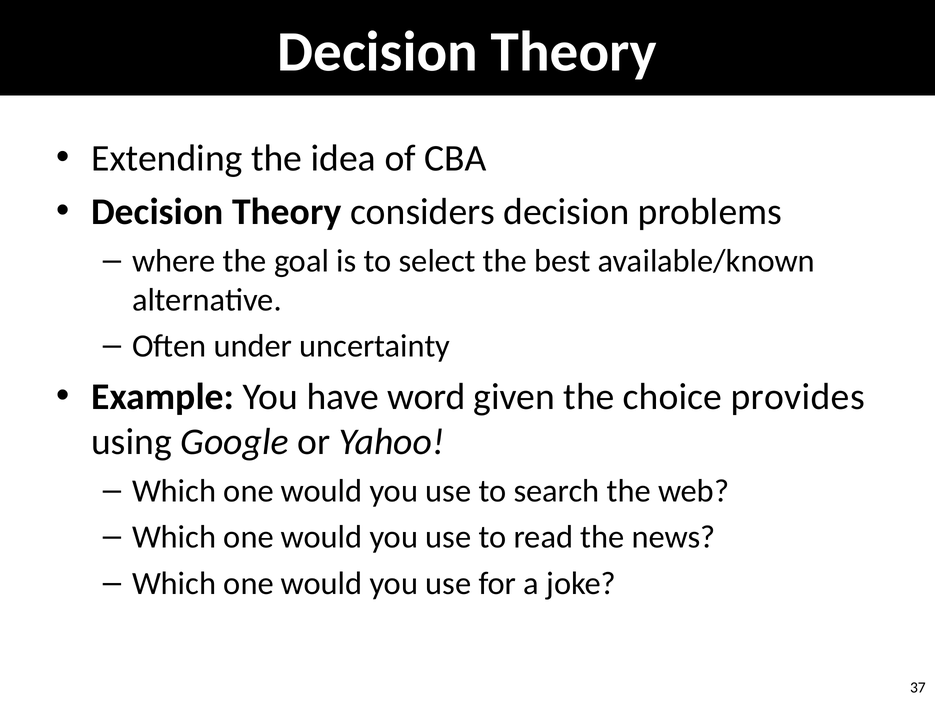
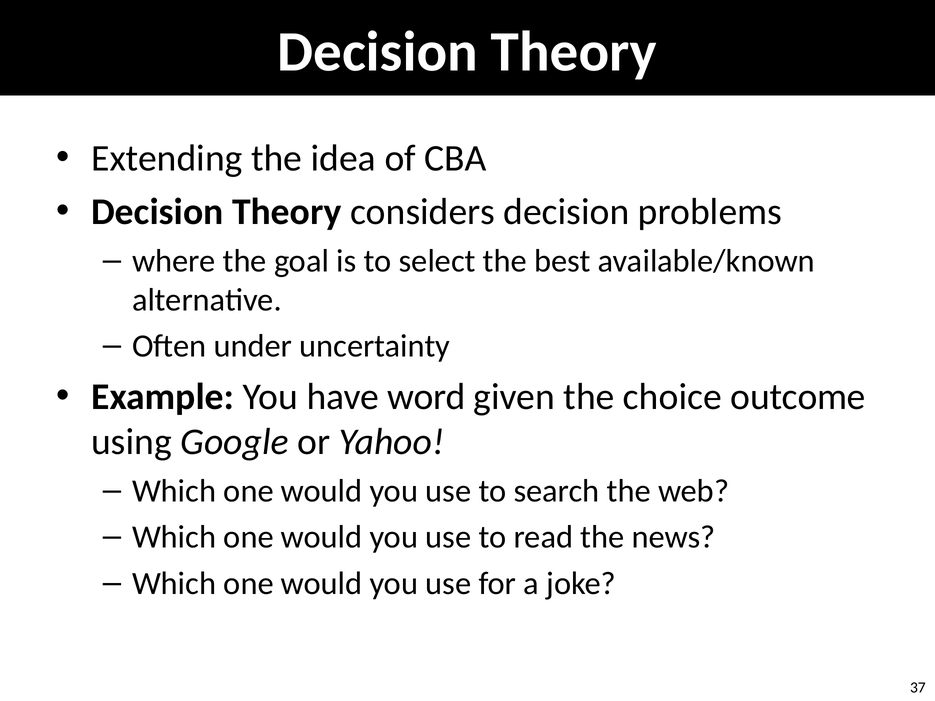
provides: provides -> outcome (798, 397)
